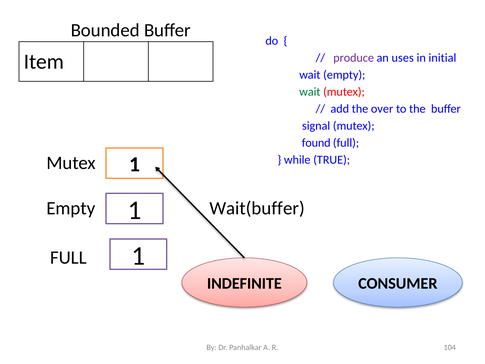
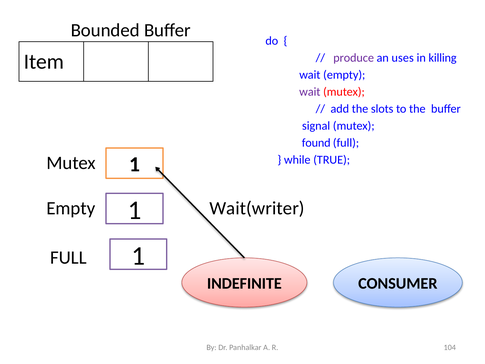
initial: initial -> killing (443, 58)
wait colour: green -> purple (310, 92)
over: over -> slots (382, 109)
Wait(buffer: Wait(buffer -> Wait(writer (257, 208)
